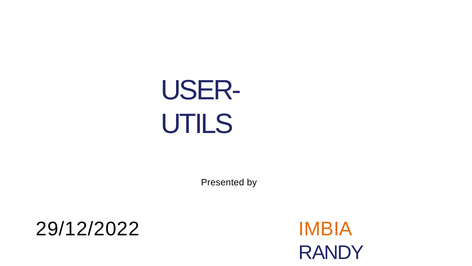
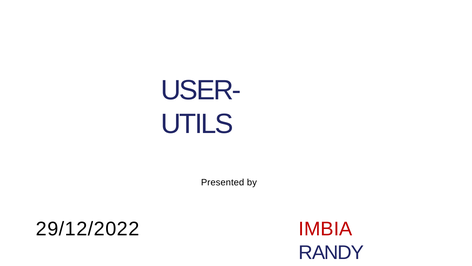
IMBIA colour: orange -> red (325, 229)
